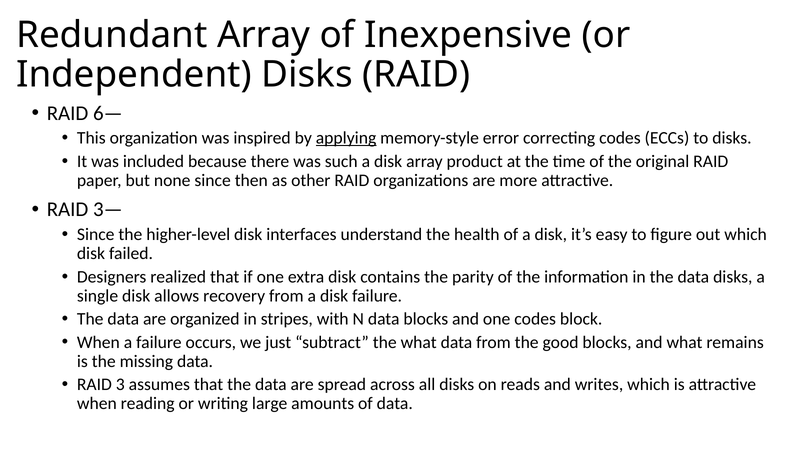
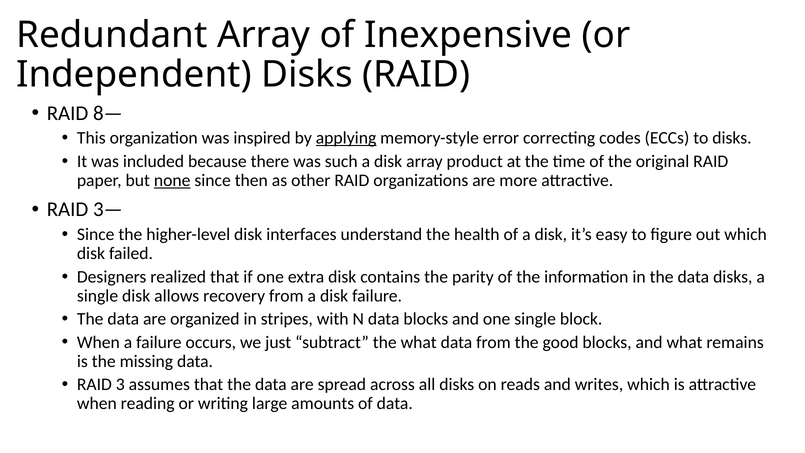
6—: 6— -> 8— (108, 113)
none underline: none -> present (172, 180)
one codes: codes -> single (535, 319)
